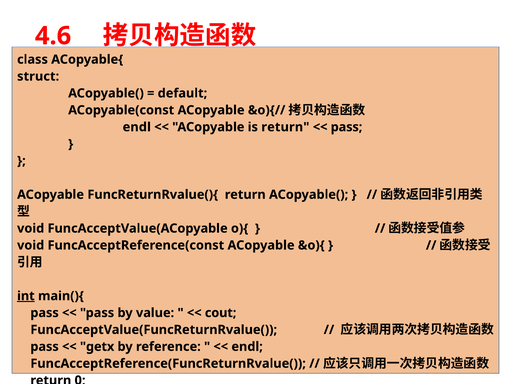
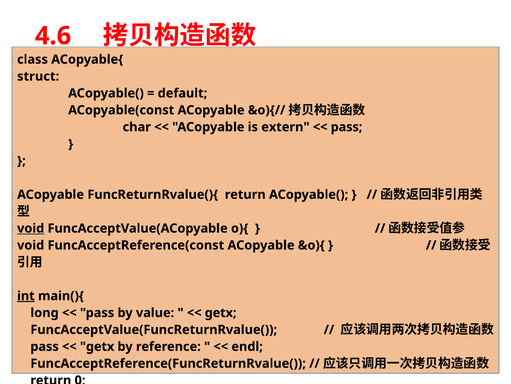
endl: endl -> char (137, 127)
is return: return -> extern (285, 127)
void underline: none -> present (31, 228)
pass: pass -> long (45, 312)
cout: cout -> getx (221, 312)
